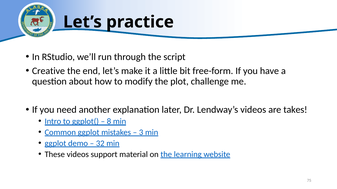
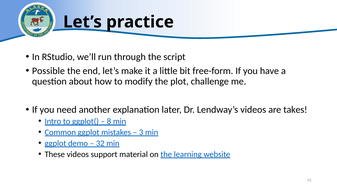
Creative: Creative -> Possible (48, 71)
